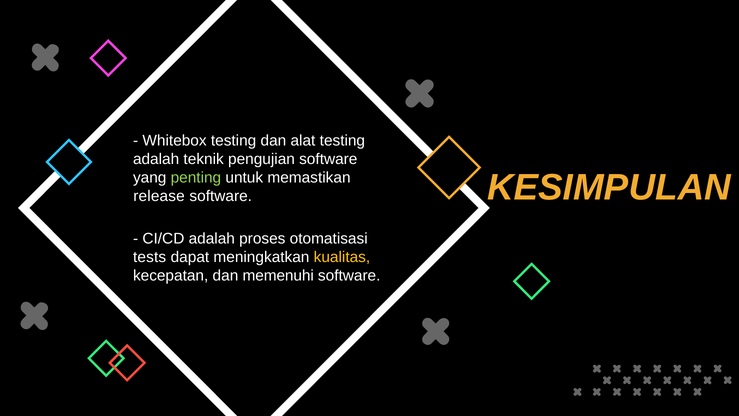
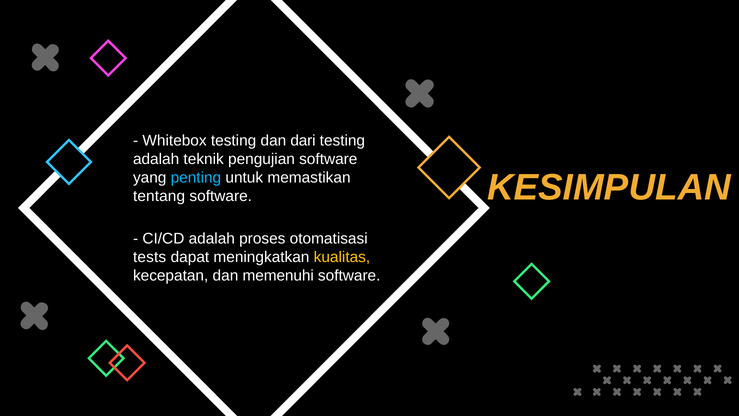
alat: alat -> dari (303, 140)
penting colour: light green -> light blue (196, 177)
release: release -> tentang (159, 196)
